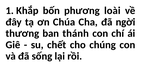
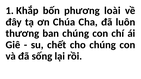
ngời: ngời -> luôn (126, 22)
ban thánh: thánh -> chúng (76, 34)
